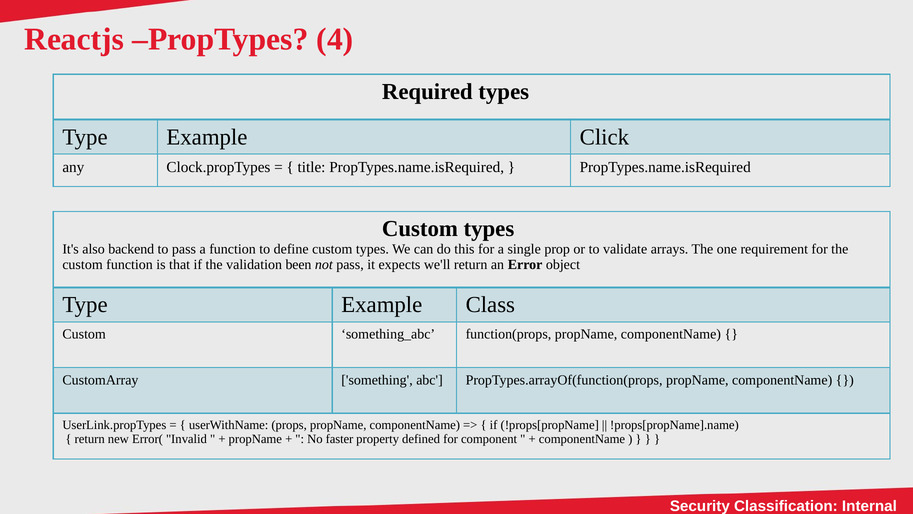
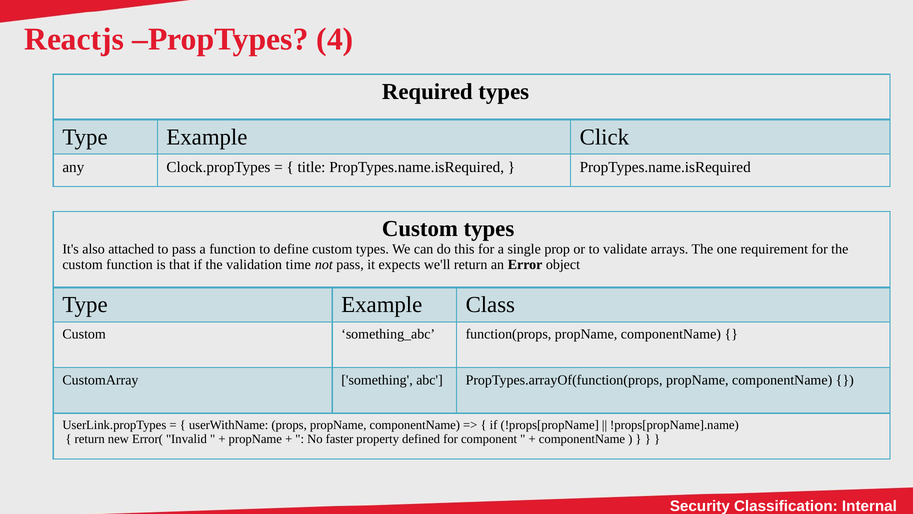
backend: backend -> attached (131, 249)
been: been -> time (298, 264)
